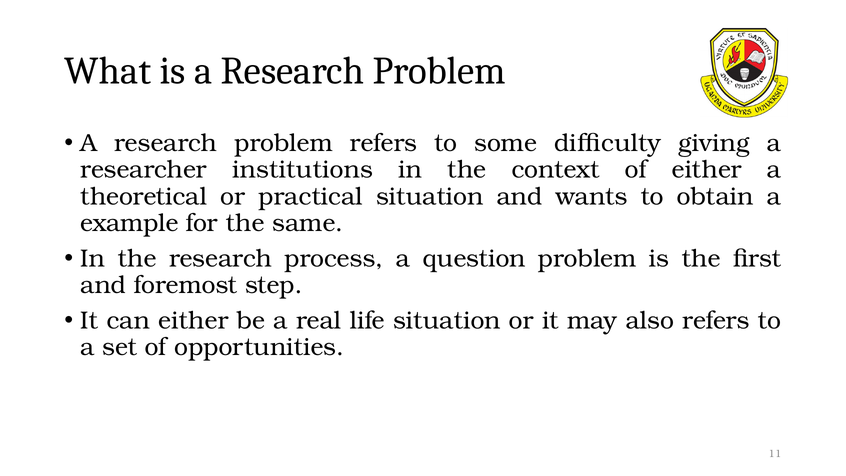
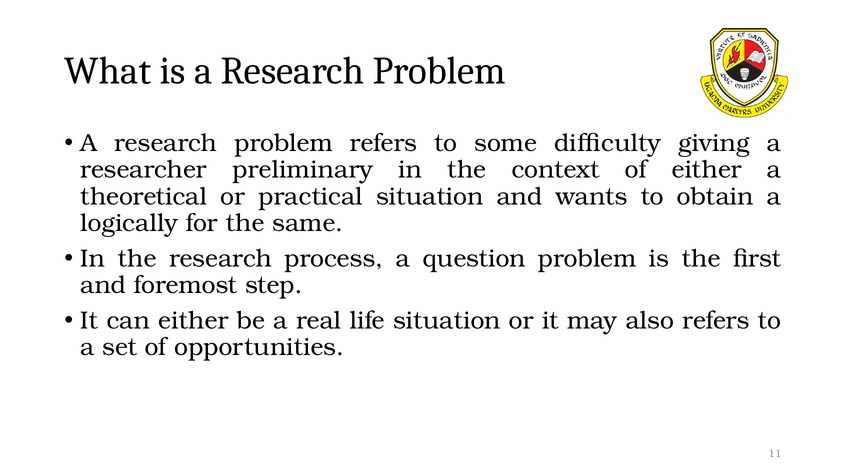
institutions: institutions -> preliminary (303, 170)
example: example -> logically (129, 223)
